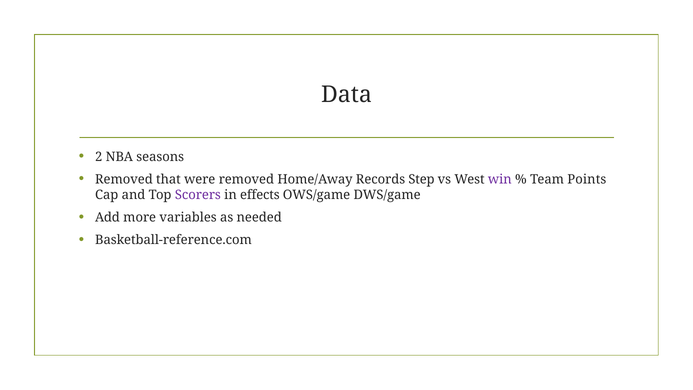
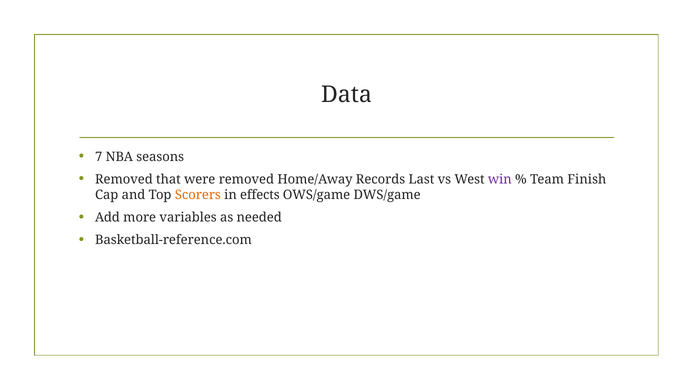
2: 2 -> 7 (99, 157)
Step: Step -> Last (421, 179)
Points: Points -> Finish (587, 179)
Scorers colour: purple -> orange (198, 195)
